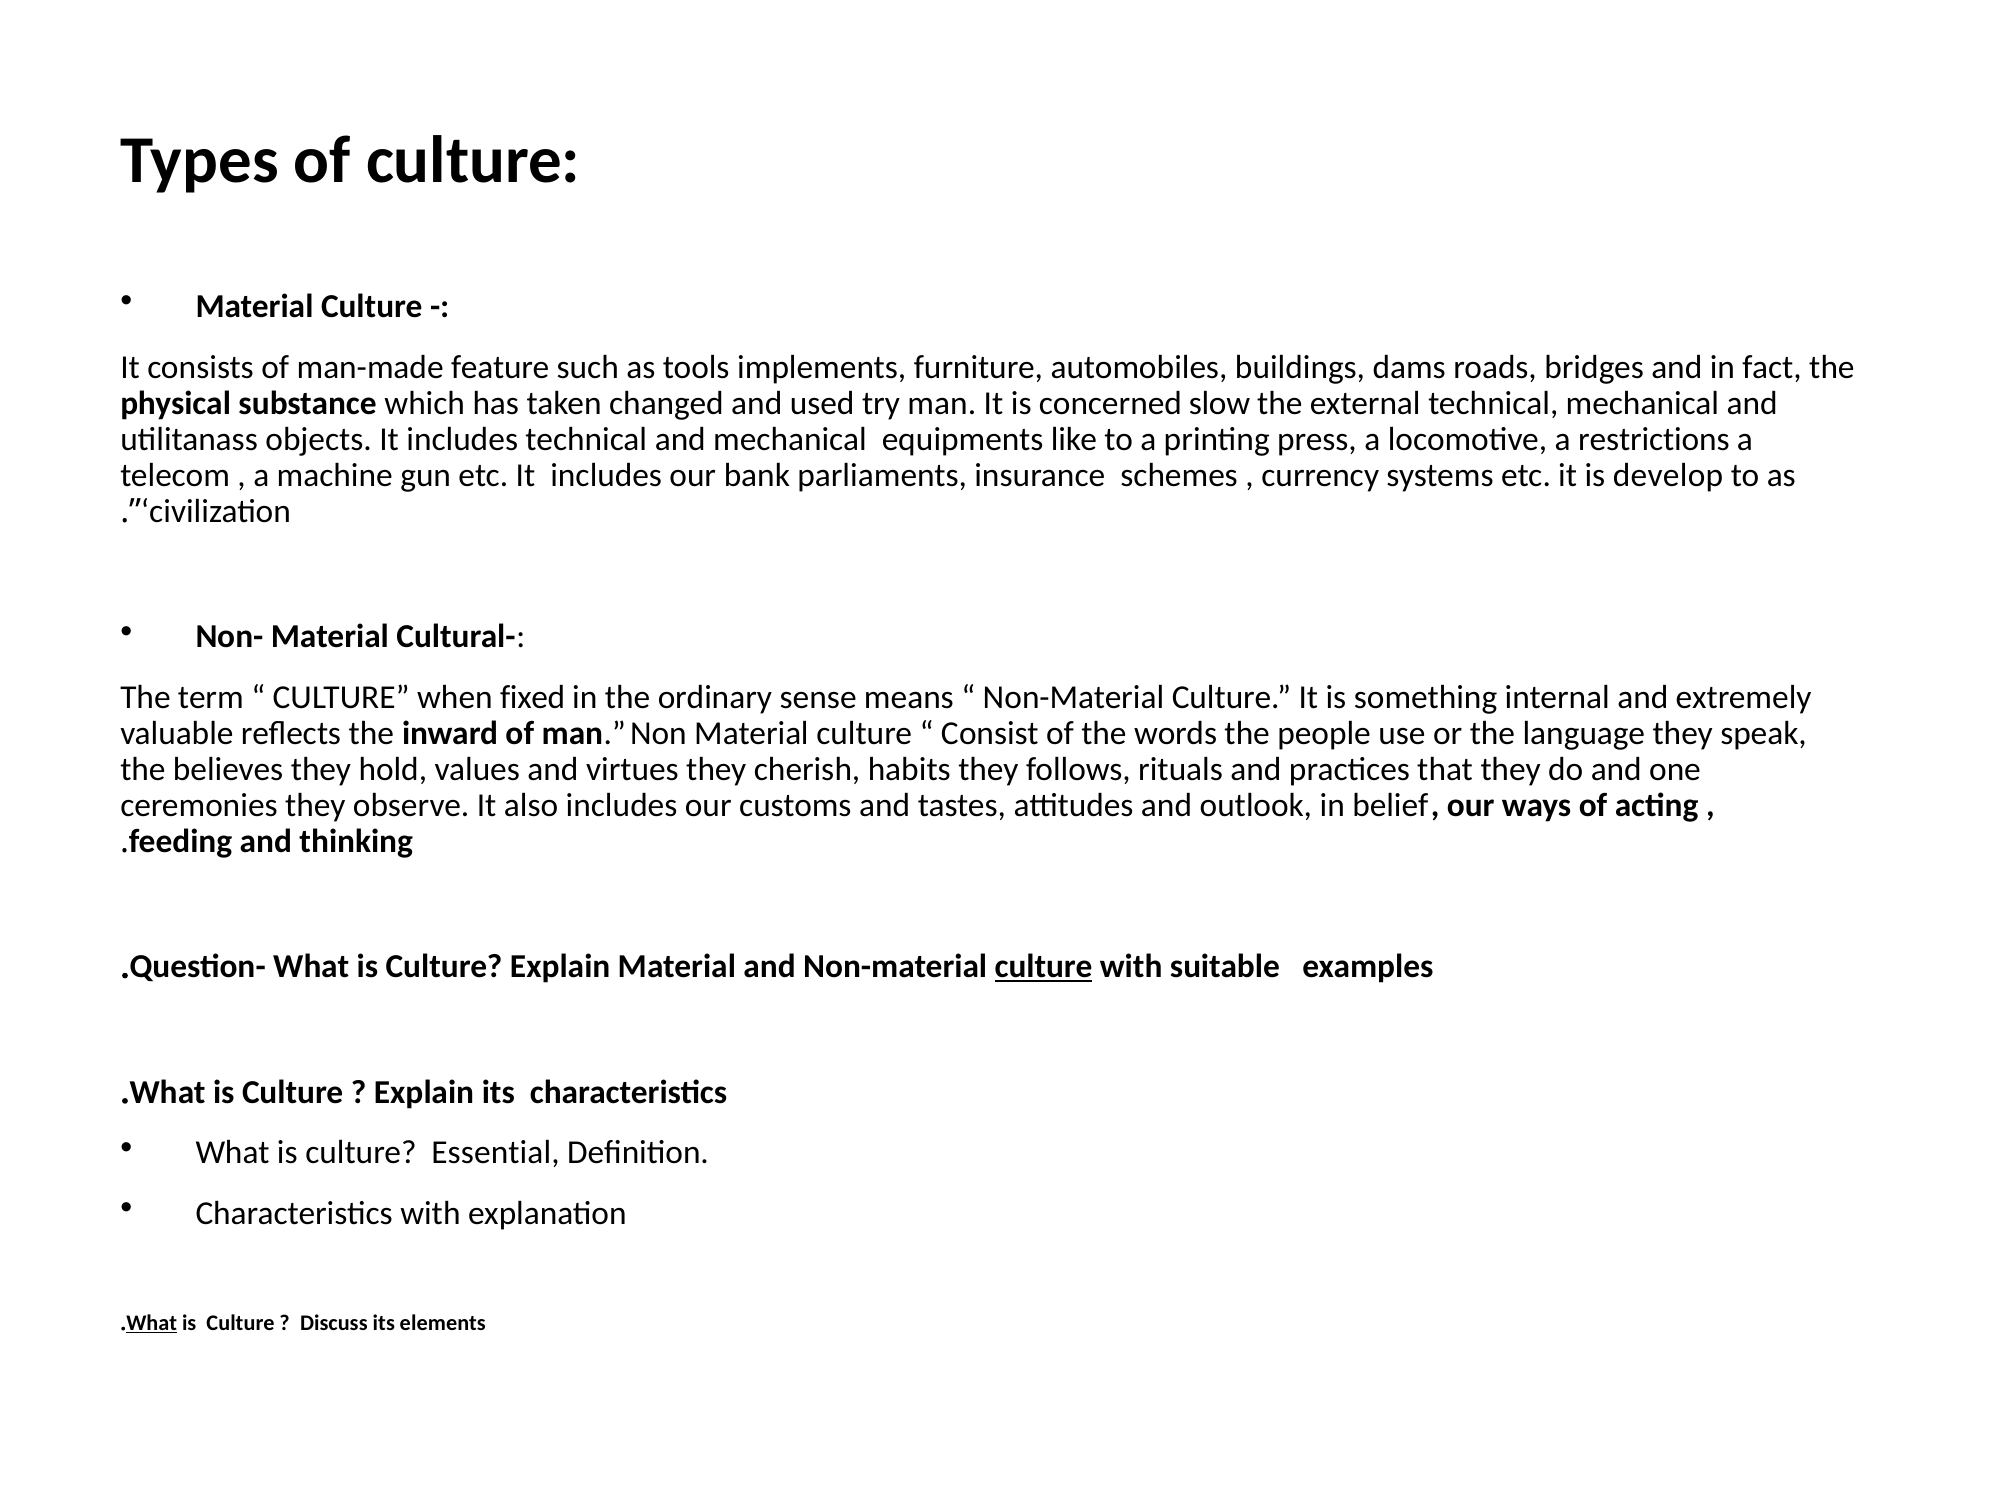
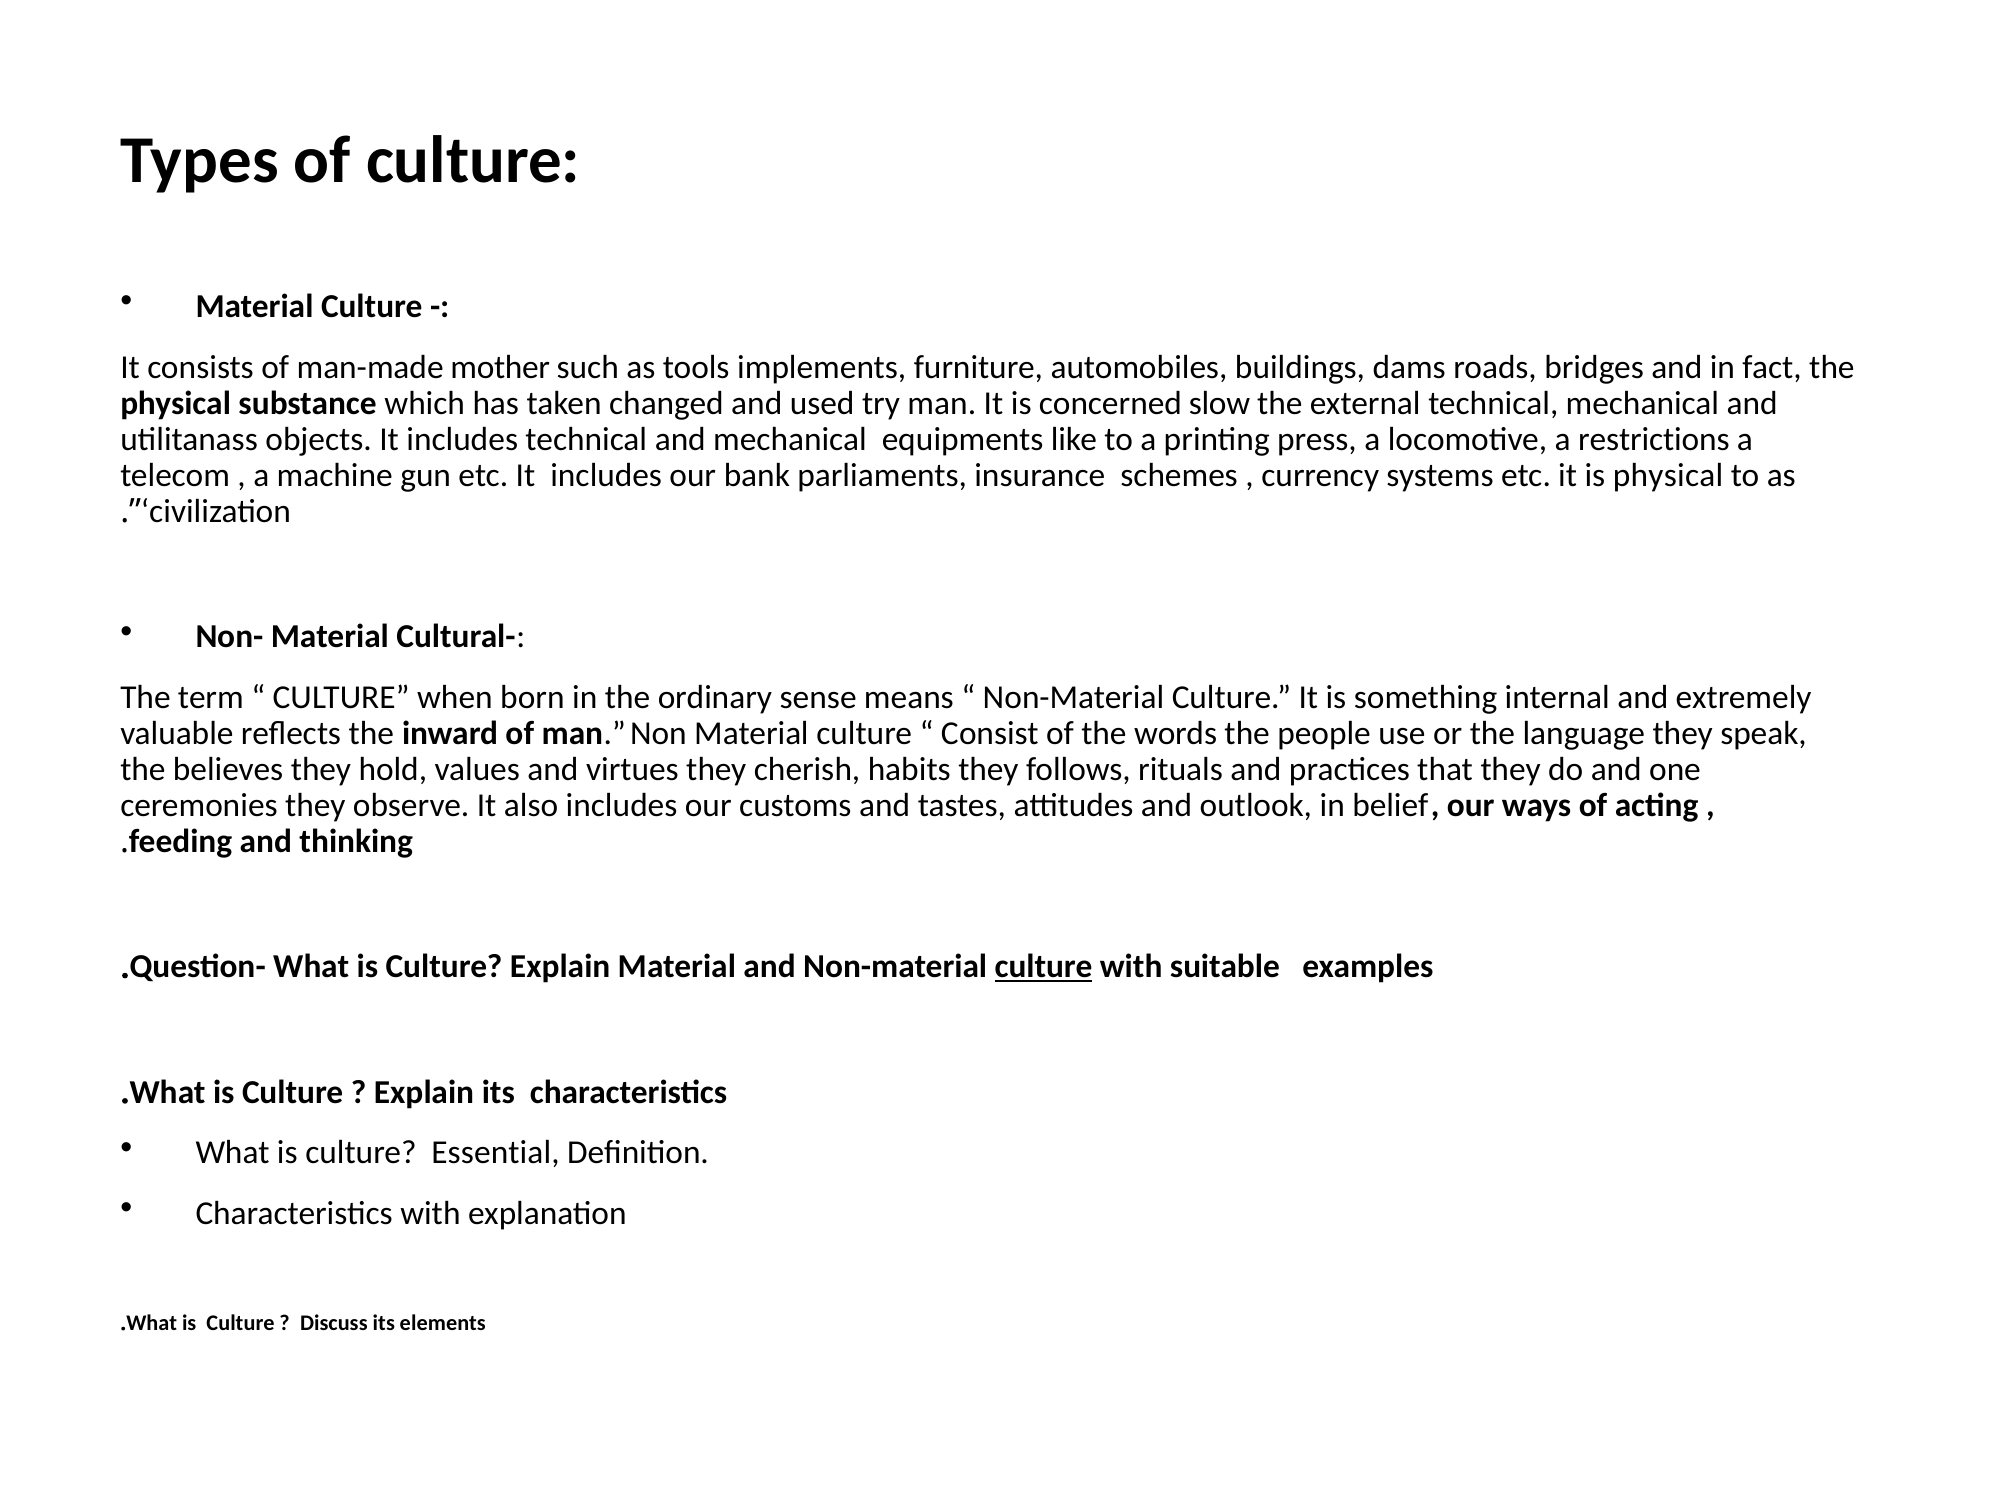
feature: feature -> mother (500, 367)
is develop: develop -> physical (1668, 475)
fixed: fixed -> born (532, 697)
What underline: present -> none (152, 1323)
